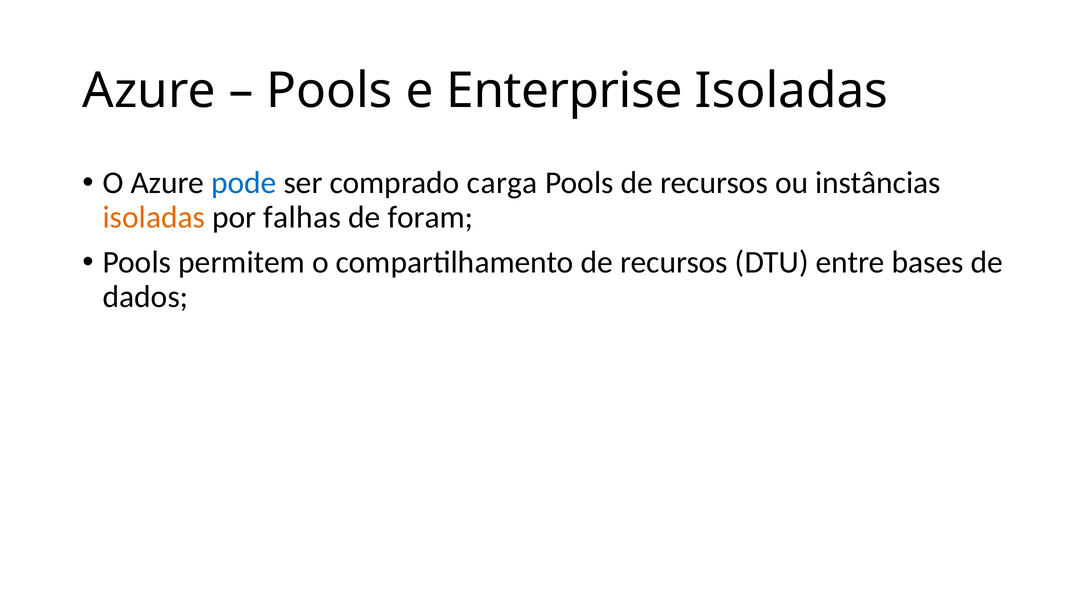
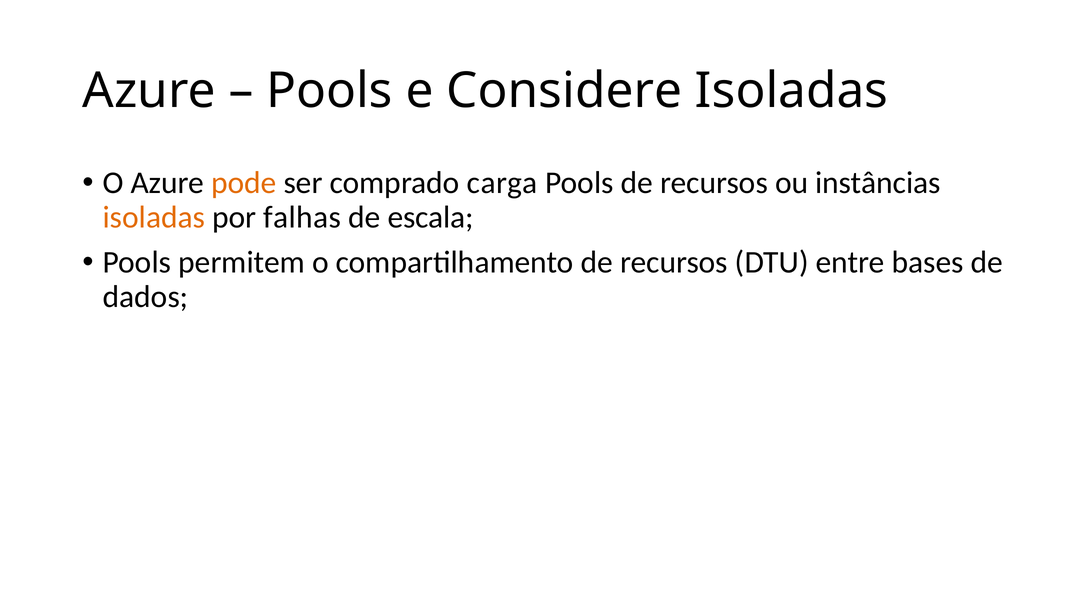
Enterprise: Enterprise -> Considere (564, 91)
pode colour: blue -> orange (244, 183)
foram: foram -> escala (431, 217)
